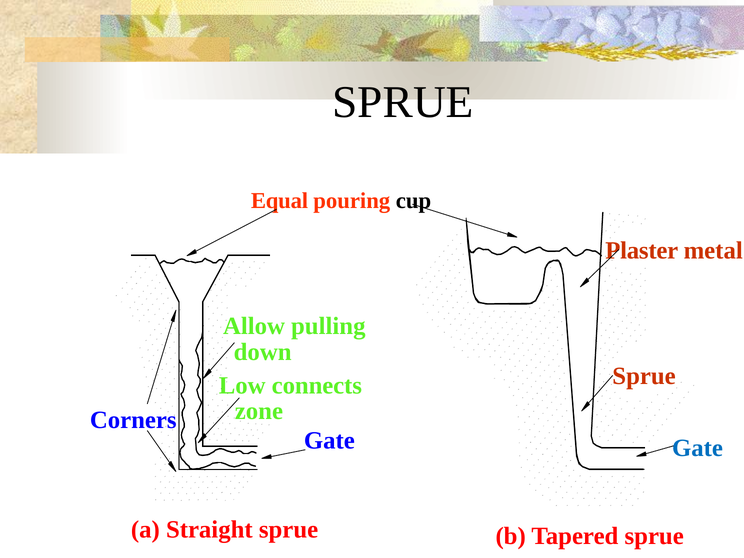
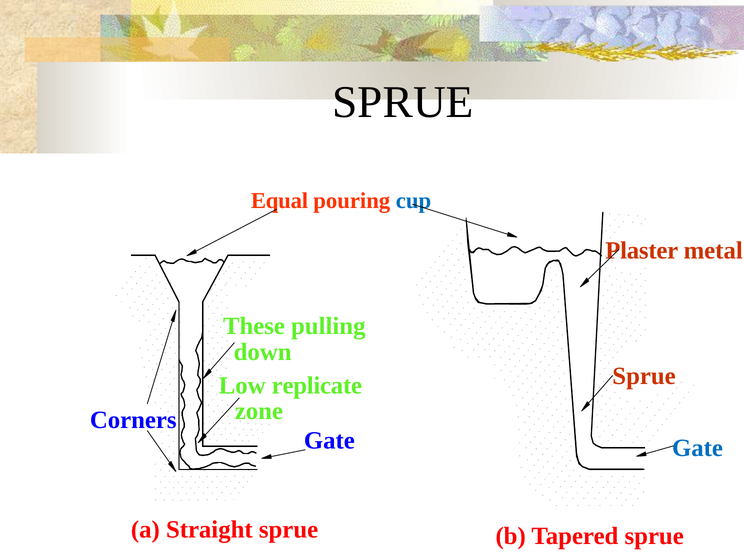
cup colour: black -> blue (413, 201)
Allow: Allow -> These (254, 326)
connects: connects -> replicate (317, 385)
